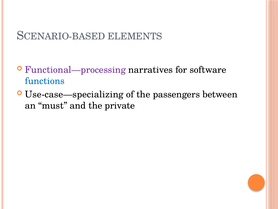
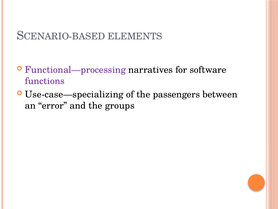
functions colour: blue -> purple (45, 81)
must: must -> error (53, 105)
private: private -> groups (120, 105)
